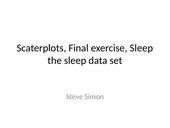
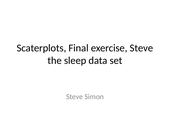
exercise Sleep: Sleep -> Steve (141, 48)
